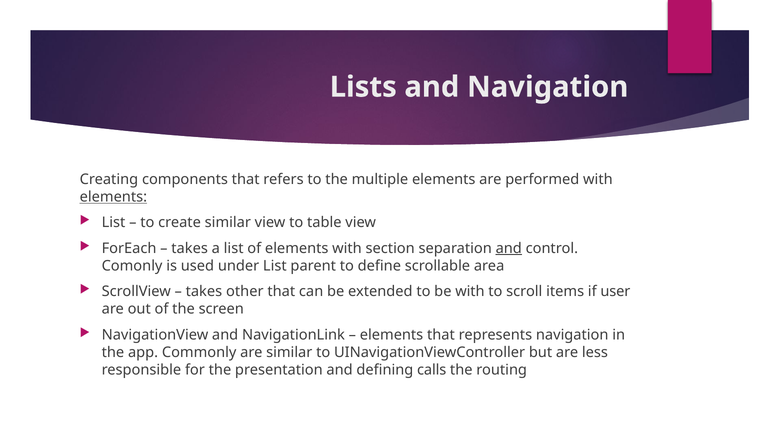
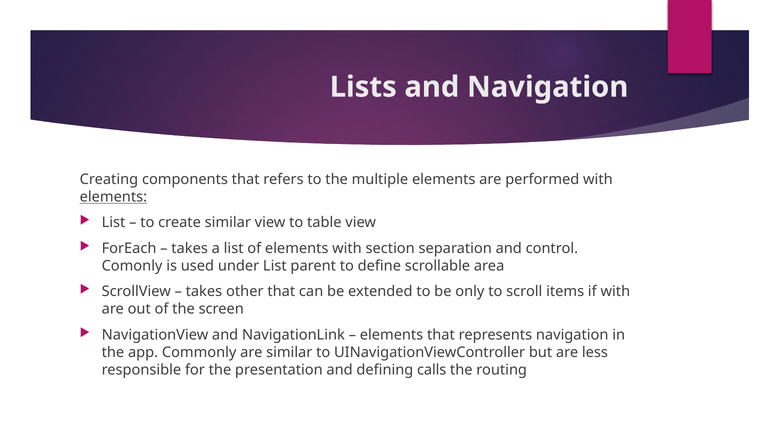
and underline: present -> none (509, 248)
be with: with -> only (470, 291)
if user: user -> with (615, 291)
